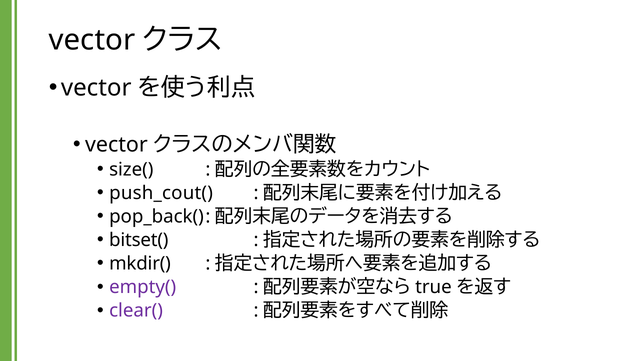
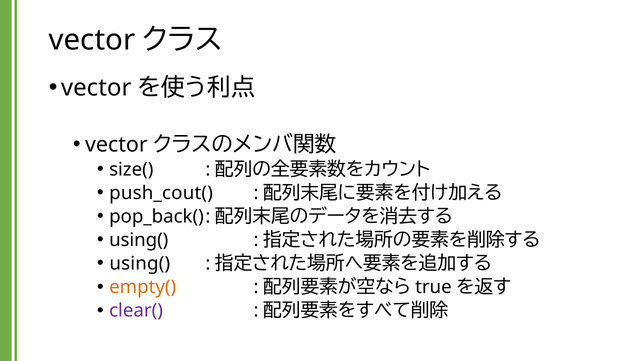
bitset(: bitset( -> using( (139, 240)
mkdir(: mkdir( -> using( (140, 264)
empty( colour: purple -> orange (143, 287)
